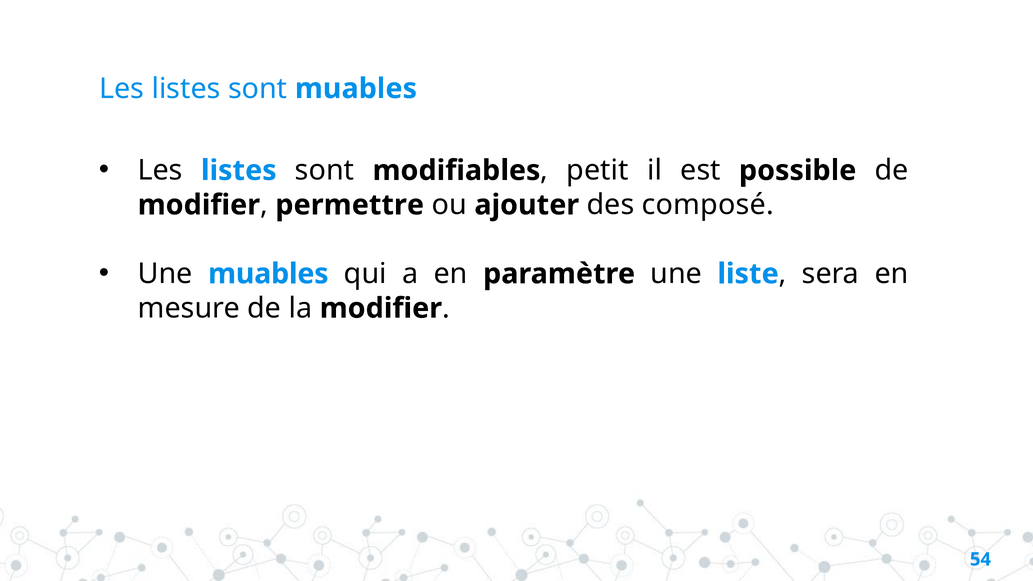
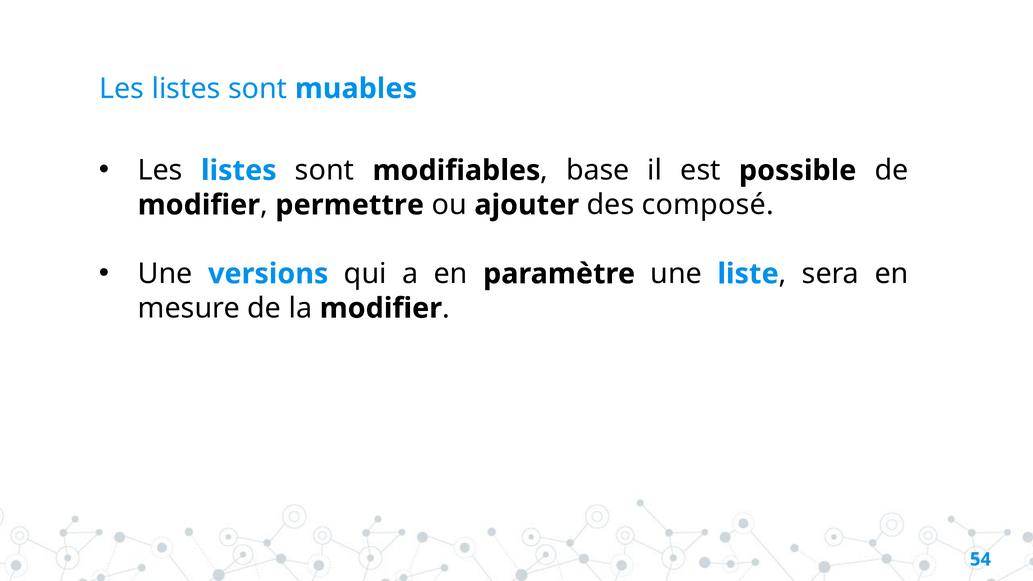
petit: petit -> base (598, 171)
Une muables: muables -> versions (268, 274)
